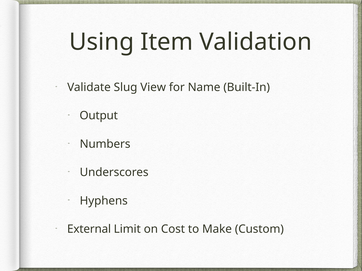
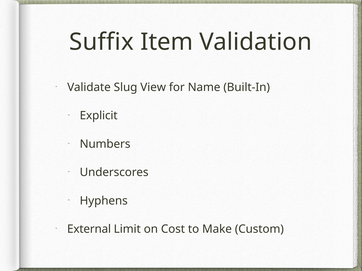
Using: Using -> Suffix (101, 42)
Output: Output -> Explicit (99, 116)
